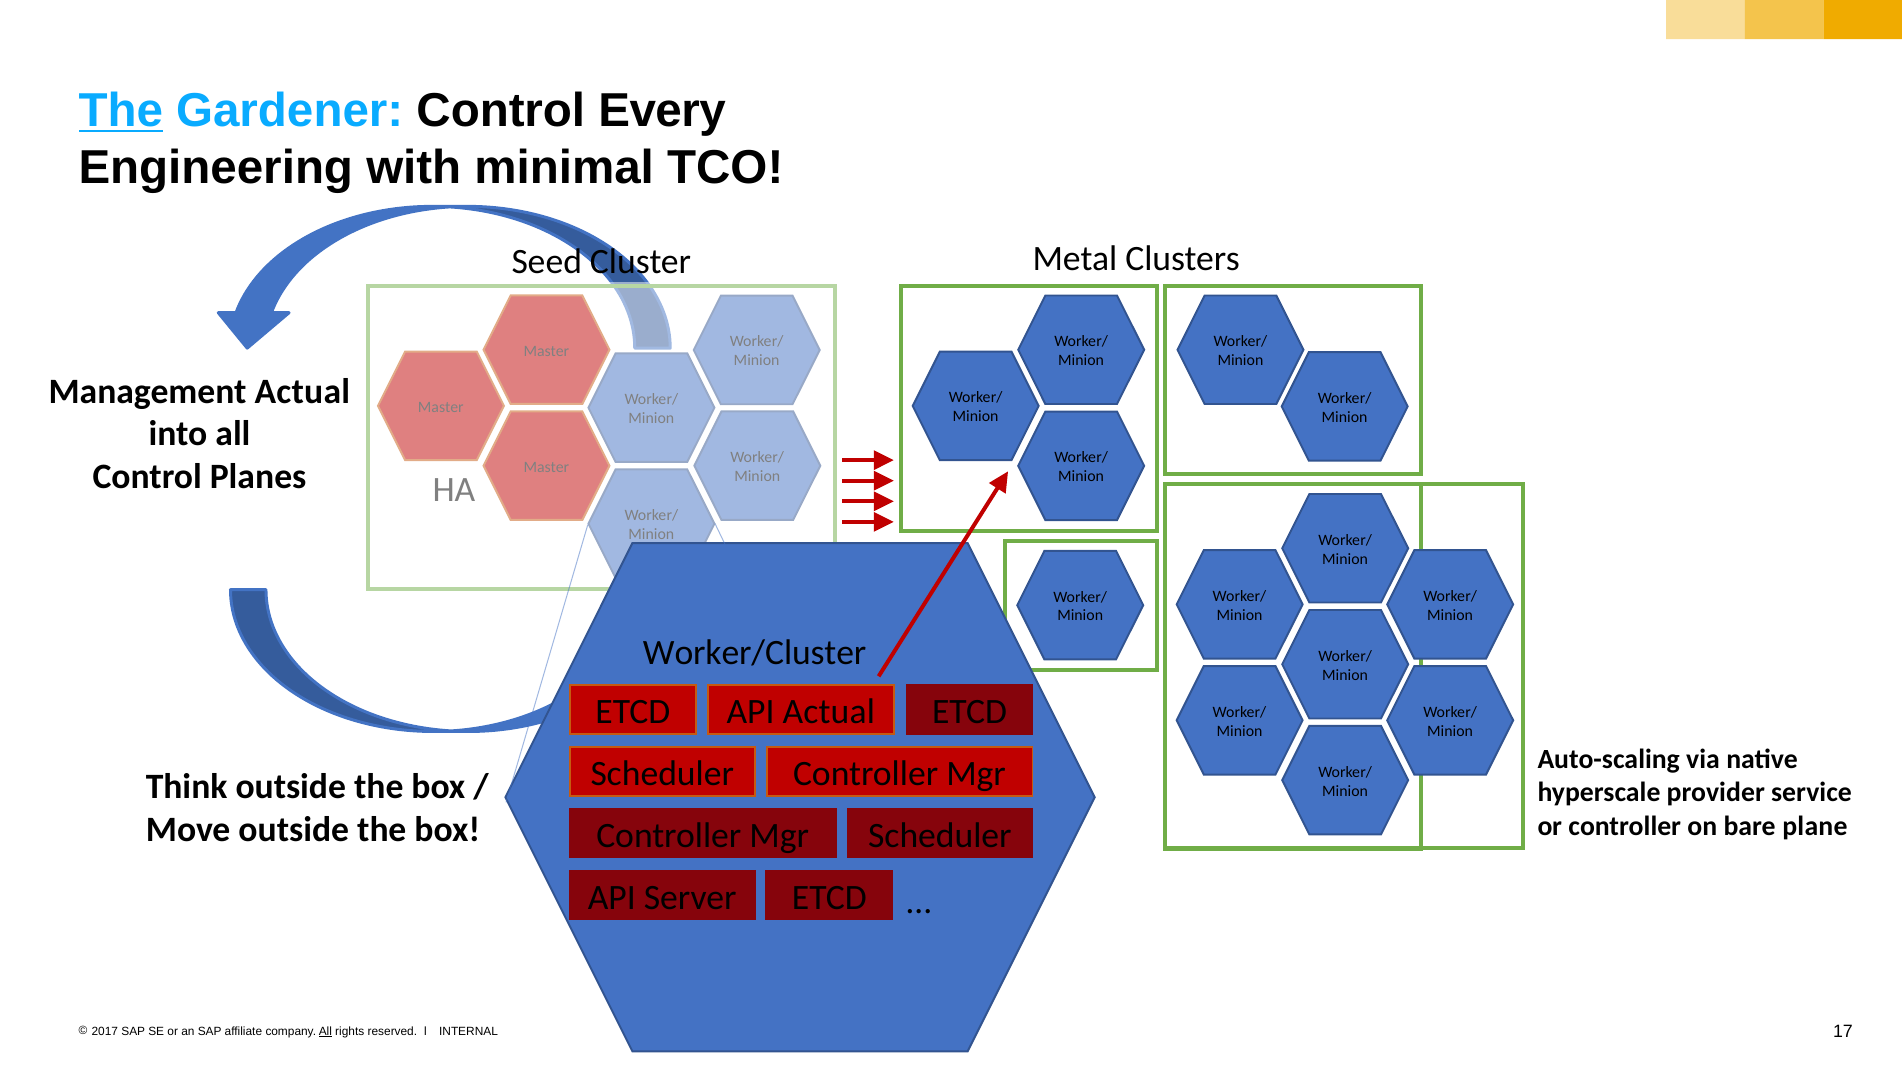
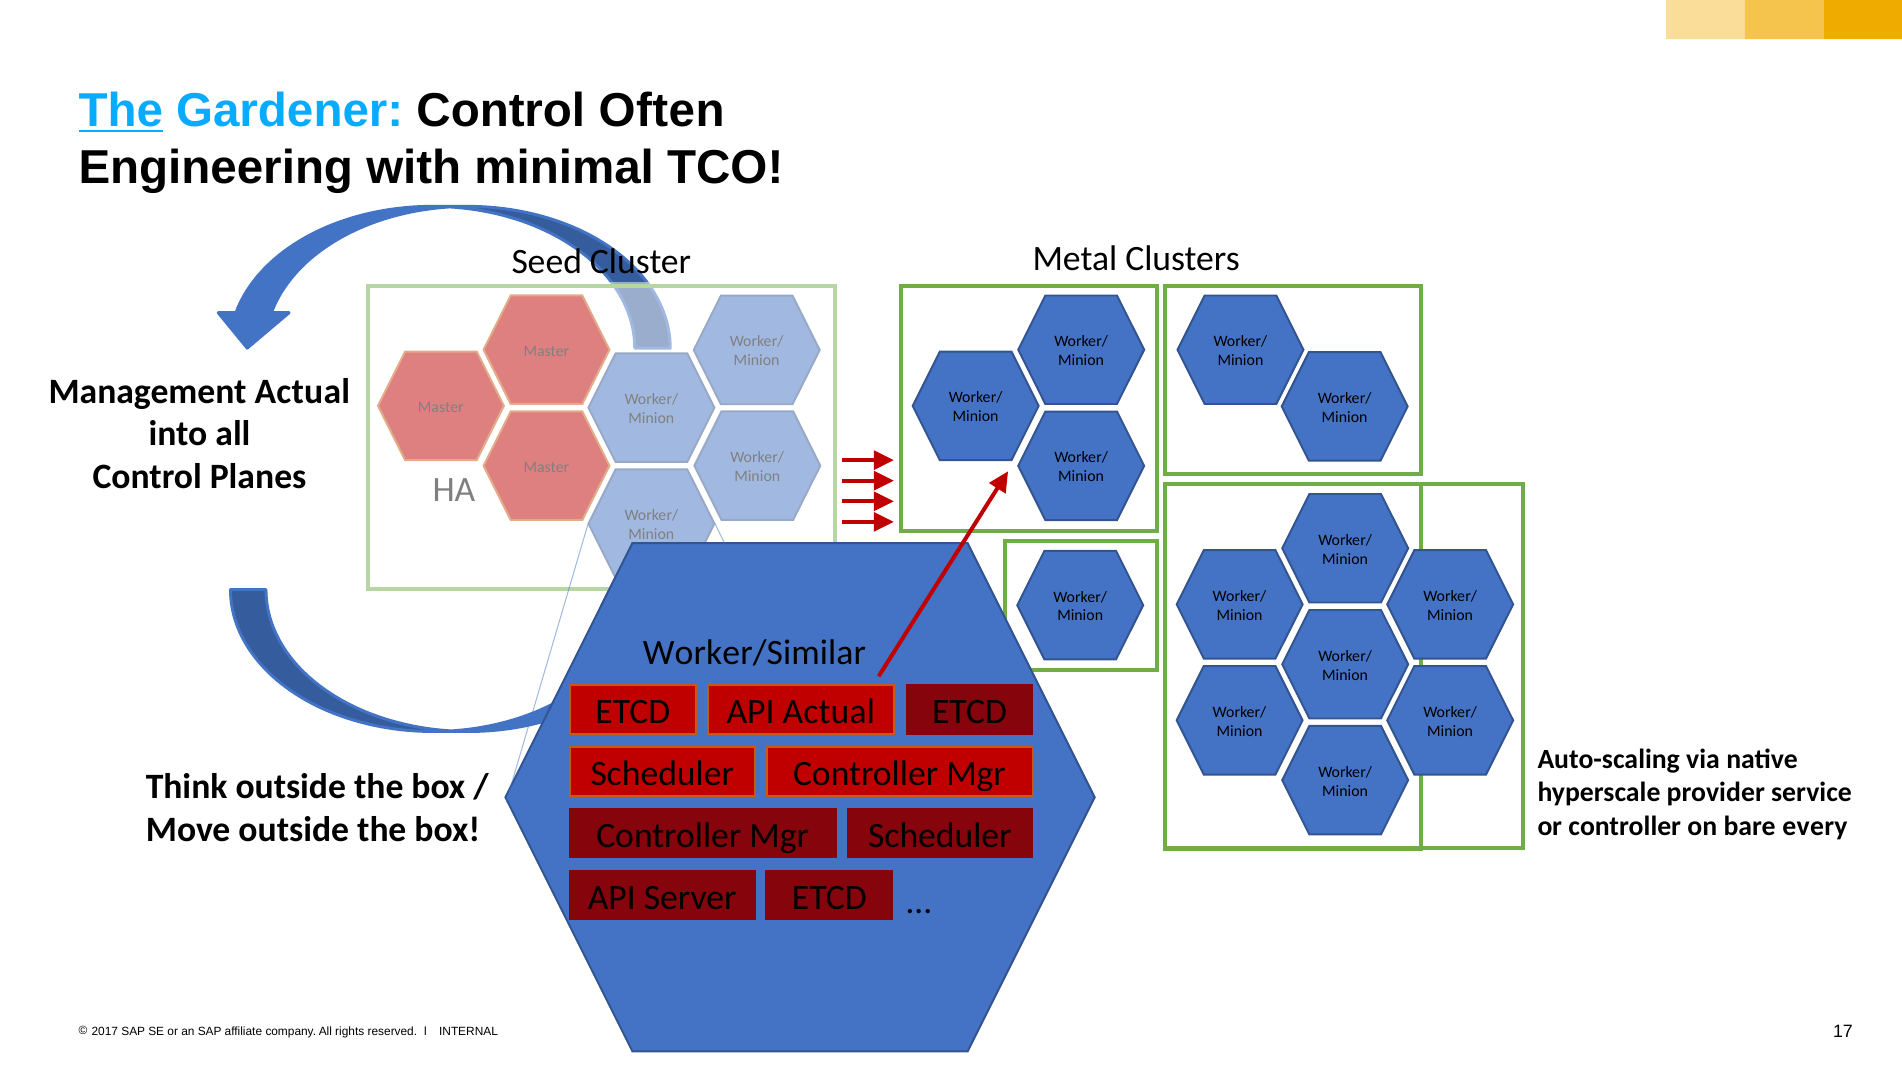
Every: Every -> Often (662, 110)
Worker/Cluster: Worker/Cluster -> Worker/Similar (755, 653)
plane: plane -> every (1815, 826)
All underline: present -> none (325, 1031)
